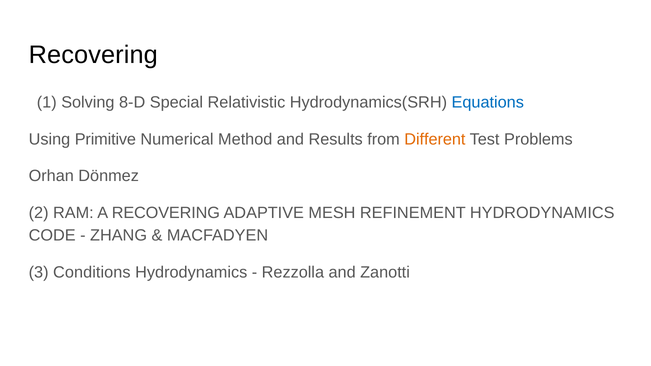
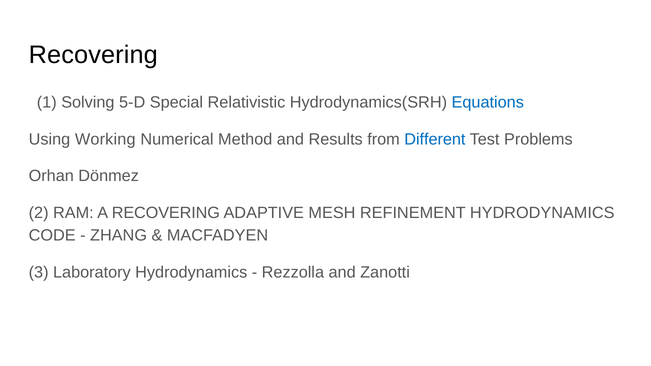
8-D: 8-D -> 5-D (132, 102)
Primitive: Primitive -> Working (105, 139)
Different colour: orange -> blue (435, 139)
Conditions: Conditions -> Laboratory (92, 272)
